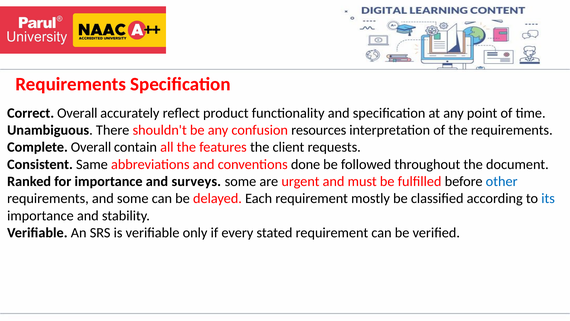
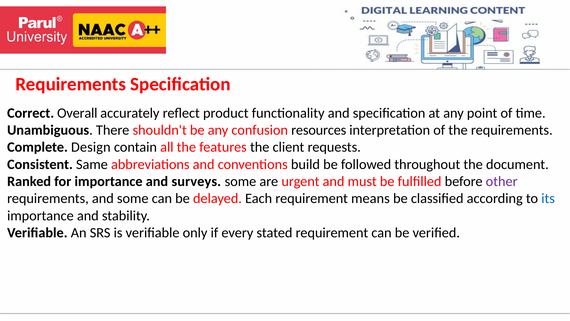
Complete Overall: Overall -> Design (91, 147)
done: done -> build (305, 164)
other colour: blue -> purple (502, 181)
mostly: mostly -> means (370, 198)
